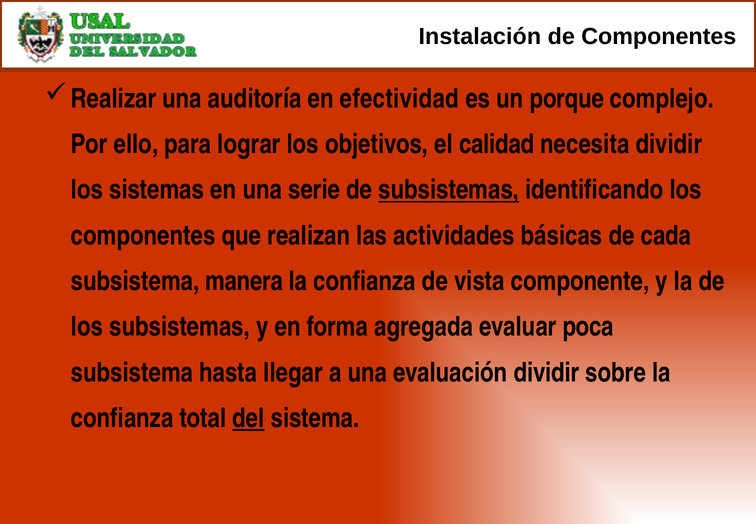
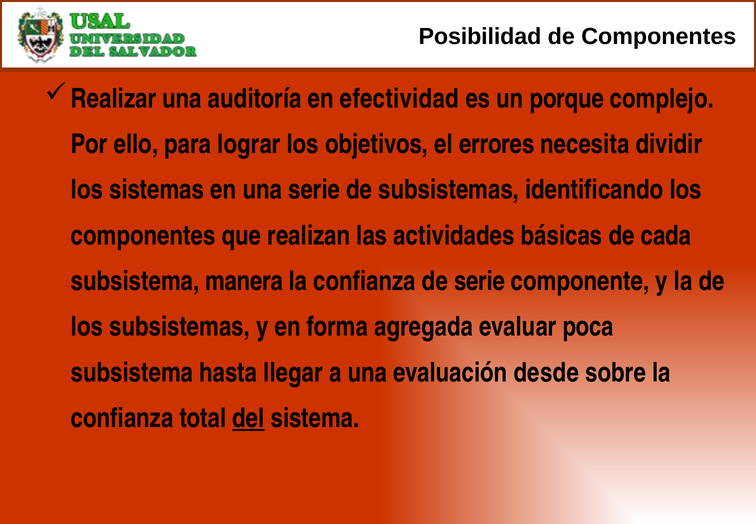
Instalación: Instalación -> Posibilidad (480, 36)
calidad: calidad -> errores (497, 144)
subsistemas underline: present -> none (449, 190)
de vista: vista -> serie (479, 281)
evaluación dividir: dividir -> desde (546, 372)
